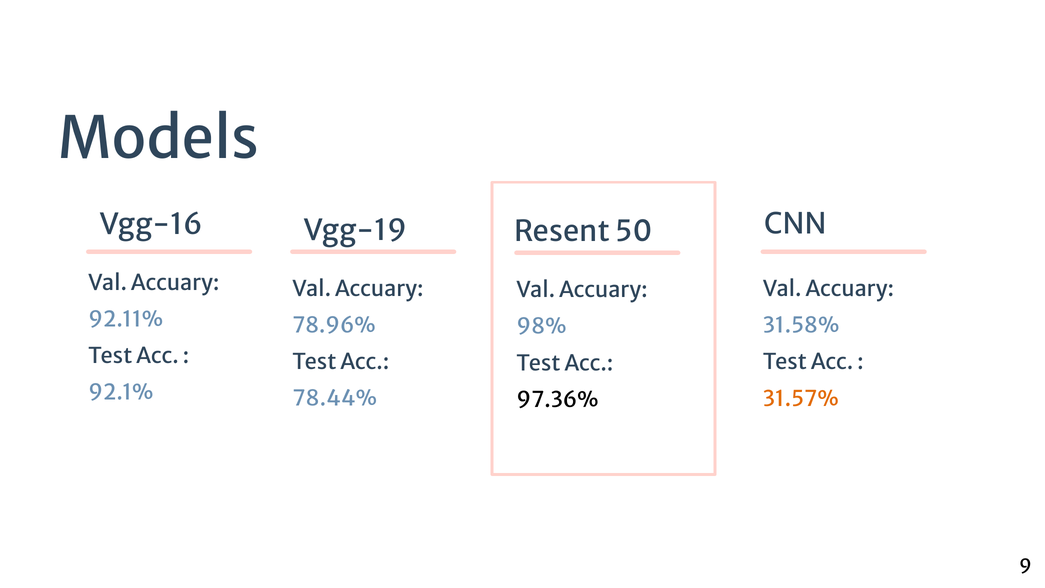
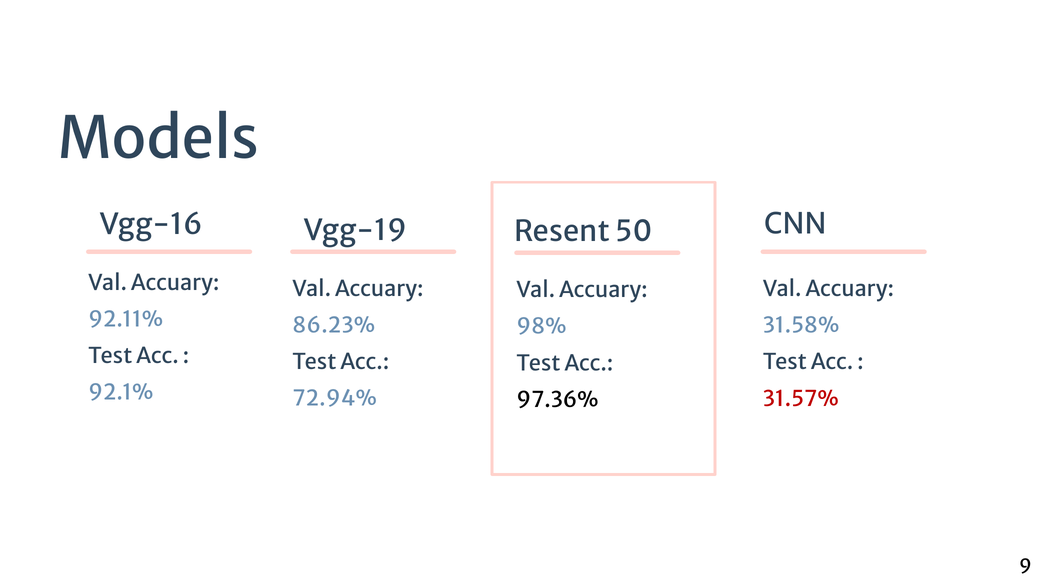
78.96%: 78.96% -> 86.23% (334, 326)
78.44%: 78.44% -> 72.94% (335, 399)
31.57% colour: orange -> red (801, 399)
